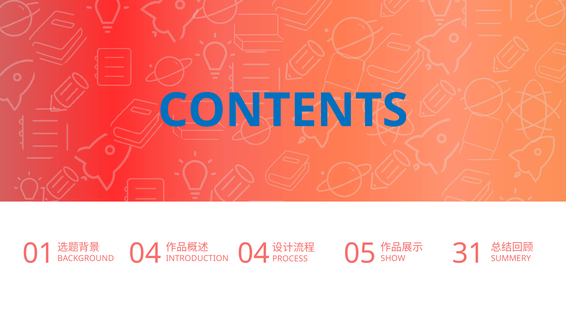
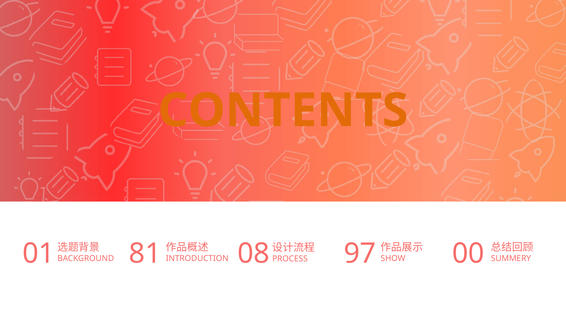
CONTENTS colour: blue -> orange (283, 111)
BACKGROUND 04: 04 -> 81 (145, 254)
INTRODUCTION 04: 04 -> 08 (254, 254)
31: 31 -> 00 (468, 254)
05: 05 -> 97 (360, 254)
